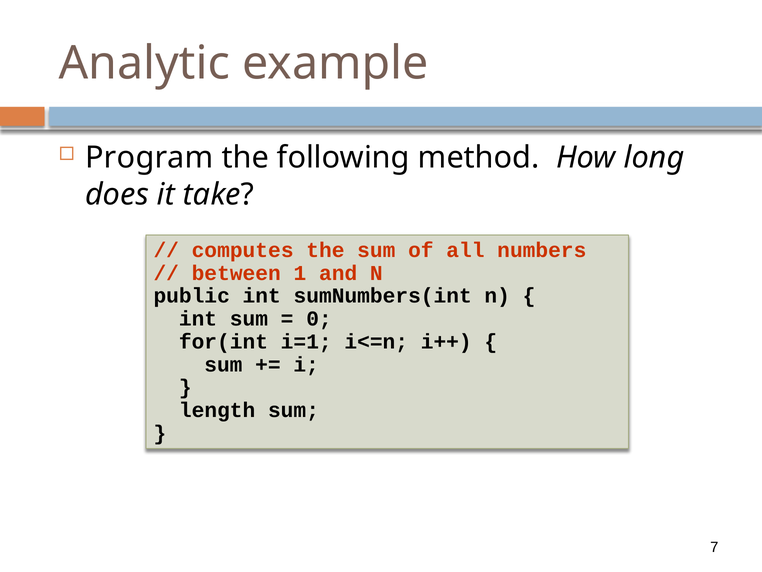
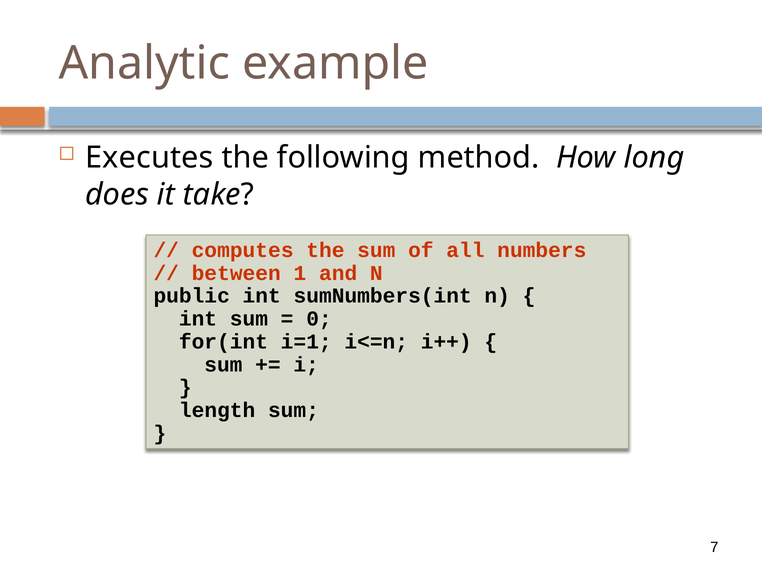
Program: Program -> Executes (149, 158)
